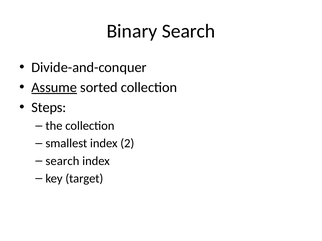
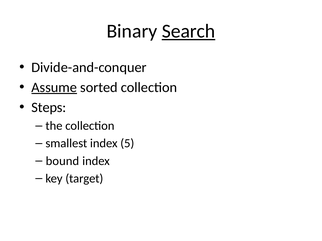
Search underline: none -> present (189, 31)
2: 2 -> 5 (127, 144)
search: search -> bound (62, 161)
